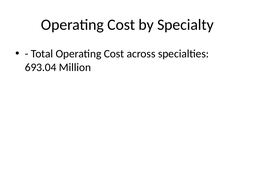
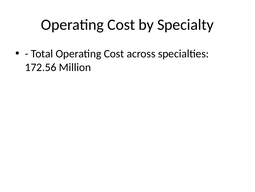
693.04: 693.04 -> 172.56 (41, 67)
